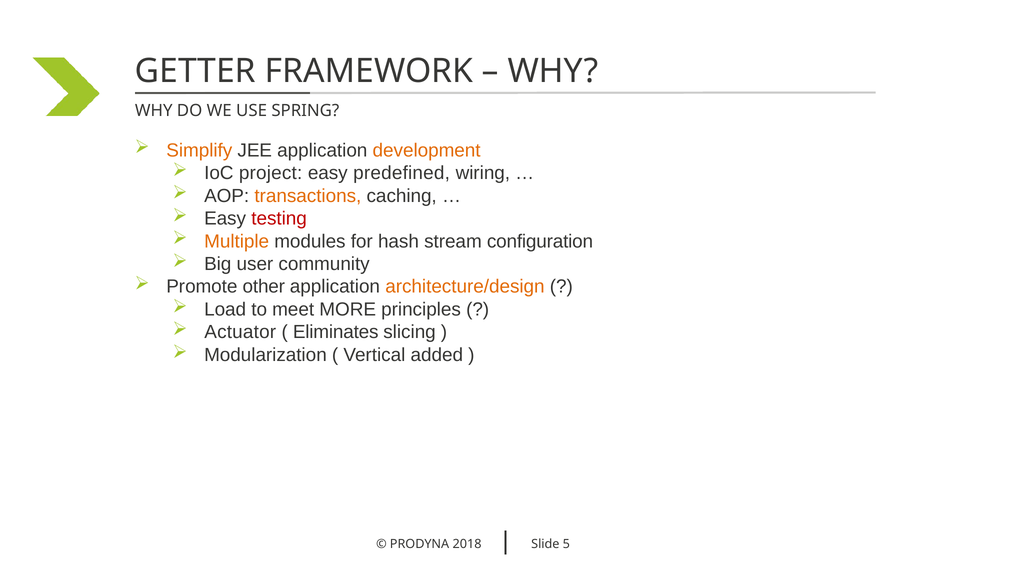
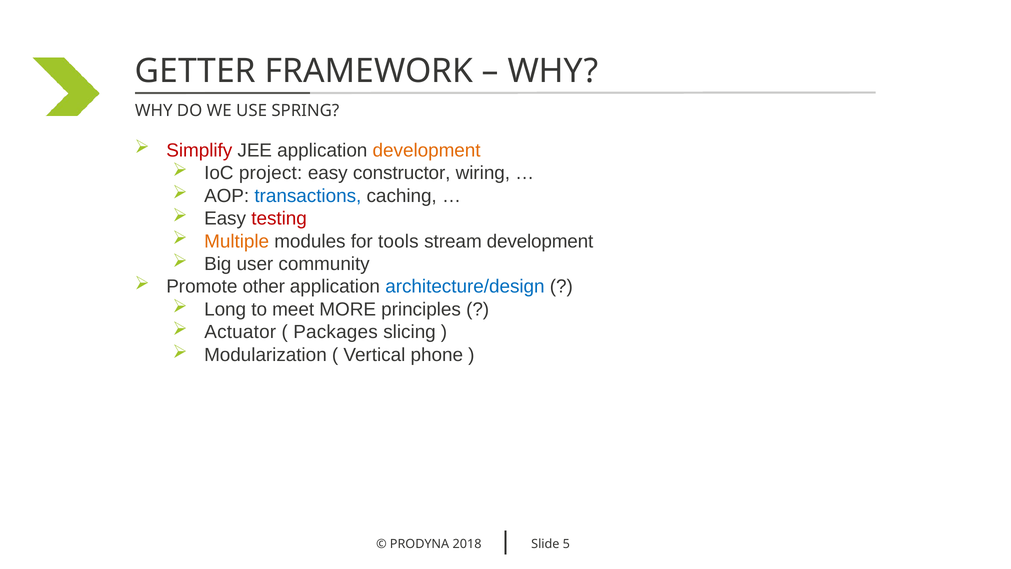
Simplify colour: orange -> red (199, 150)
predefined: predefined -> constructor (402, 173)
transactions colour: orange -> blue (308, 196)
hash: hash -> tools (398, 241)
stream configuration: configuration -> development (540, 241)
architecture/design colour: orange -> blue (465, 287)
Load: Load -> Long (225, 309)
Eliminates: Eliminates -> Packages (336, 332)
added: added -> phone (437, 355)
